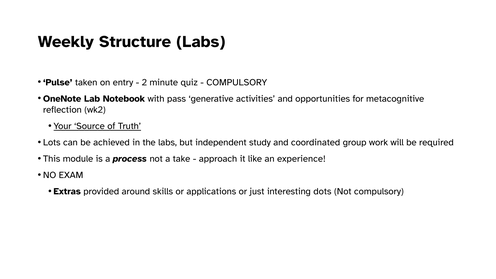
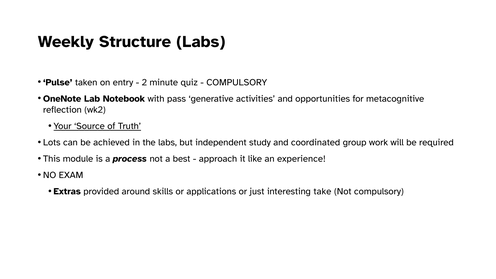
take: take -> best (182, 159)
dots: dots -> take (322, 191)
